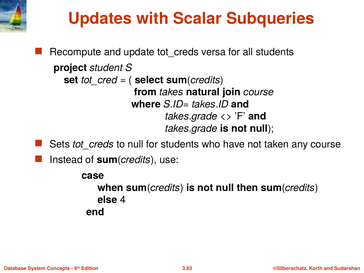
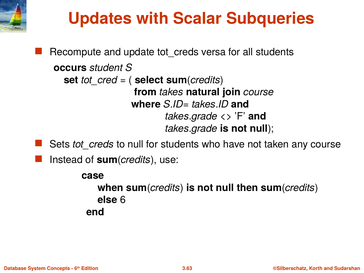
project: project -> occurs (70, 68)
4: 4 -> 6 (123, 200)
